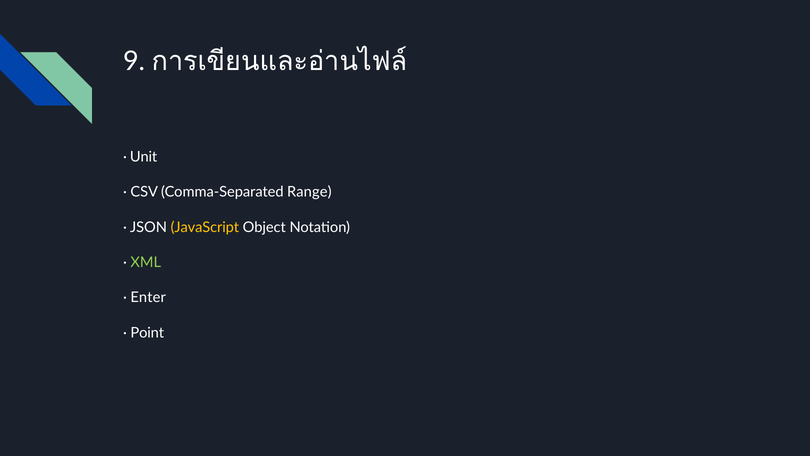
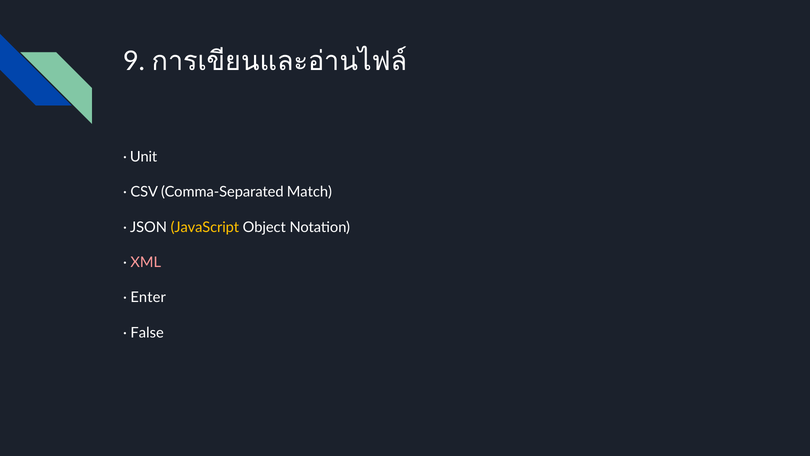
Range: Range -> Match (309, 192)
XML colour: light green -> pink (146, 262)
Point: Point -> False (147, 332)
